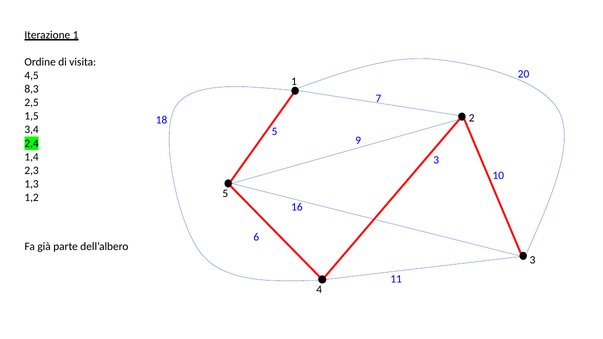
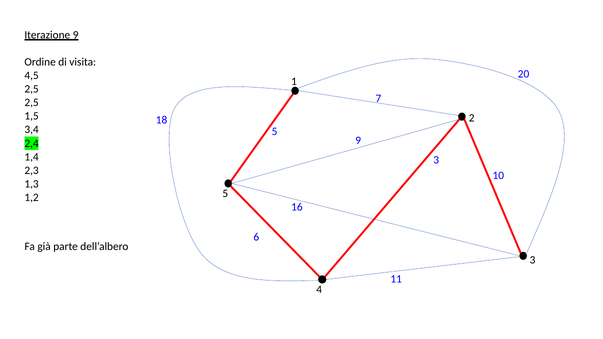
Iterazione 1: 1 -> 9 (76, 35)
8,3: 8,3 -> 2,5 (32, 89)
